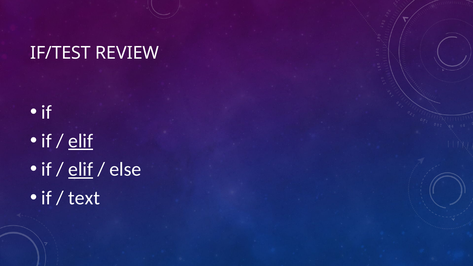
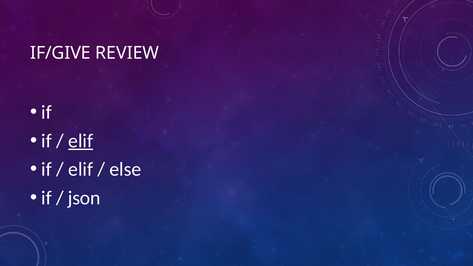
IF/TEST: IF/TEST -> IF/GIVE (60, 53)
elif underline: present -> none (81, 170)
text: text -> json (84, 198)
